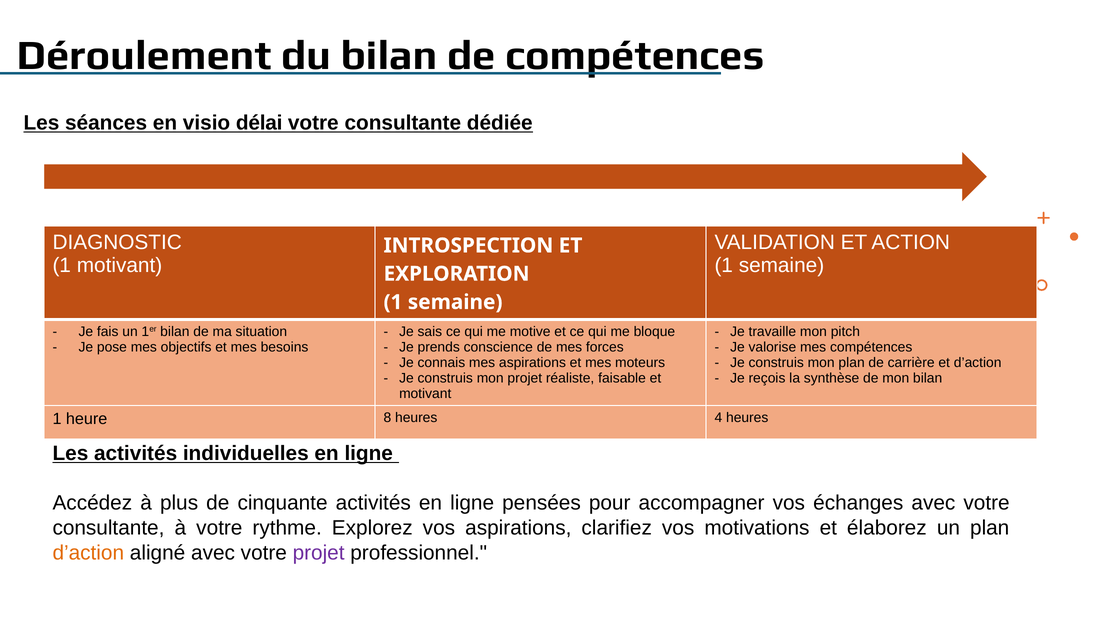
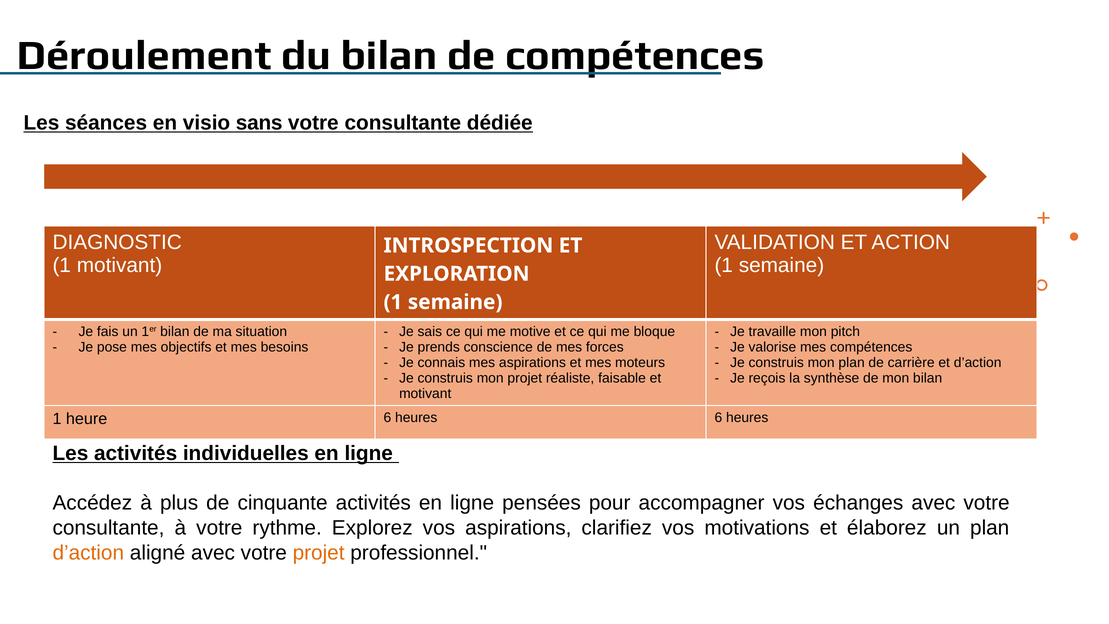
délai: délai -> sans (259, 123)
heure 8: 8 -> 6 (387, 417)
heures 4: 4 -> 6 (718, 417)
projet colour: purple -> orange (319, 553)
